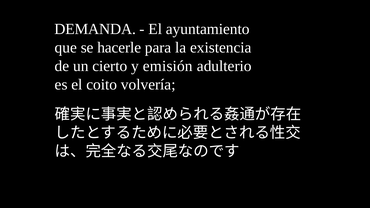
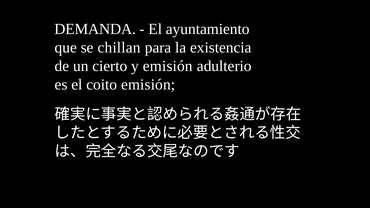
hacerle: hacerle -> chillan (119, 48)
coito volvería: volvería -> emisión (148, 85)
